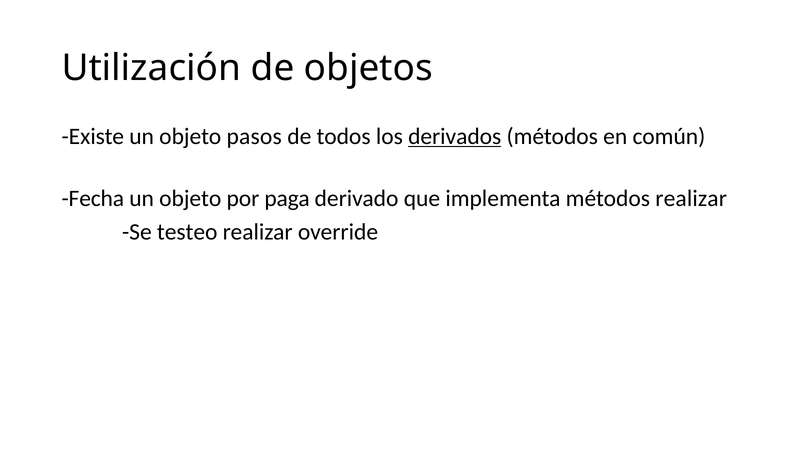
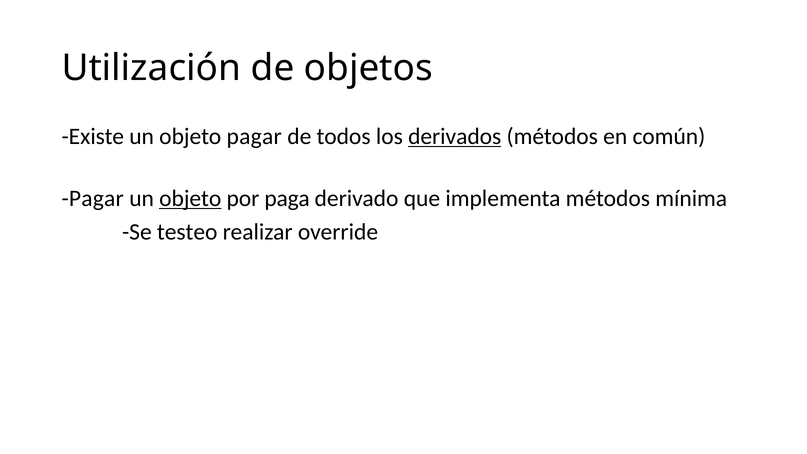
objeto pasos: pasos -> pagar (254, 136)
Fecha: Fecha -> Pagar (93, 198)
objeto underline: none -> present (190, 198)
métodos realizar: realizar -> mínima (691, 198)
